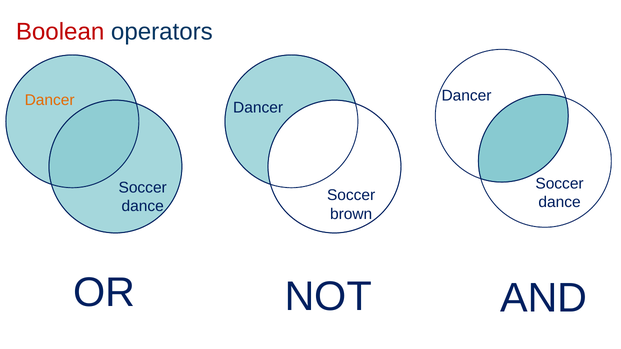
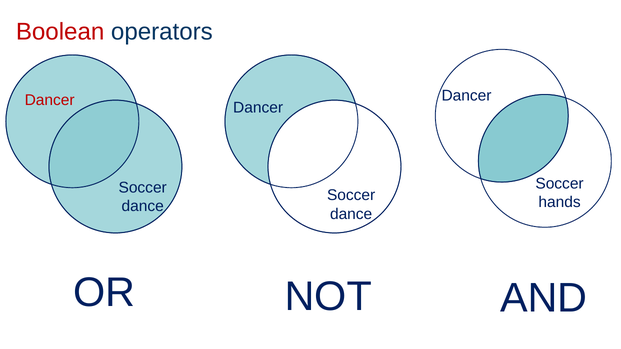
Dancer colour: orange -> red (50, 100)
dance: dance -> hands (560, 202)
brown: brown -> dance (351, 214)
